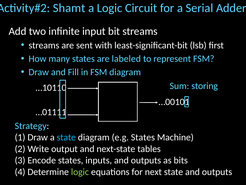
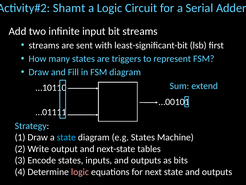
labeled: labeled -> triggers (126, 59)
storing: storing -> extend (205, 86)
logic colour: light green -> pink (80, 171)
